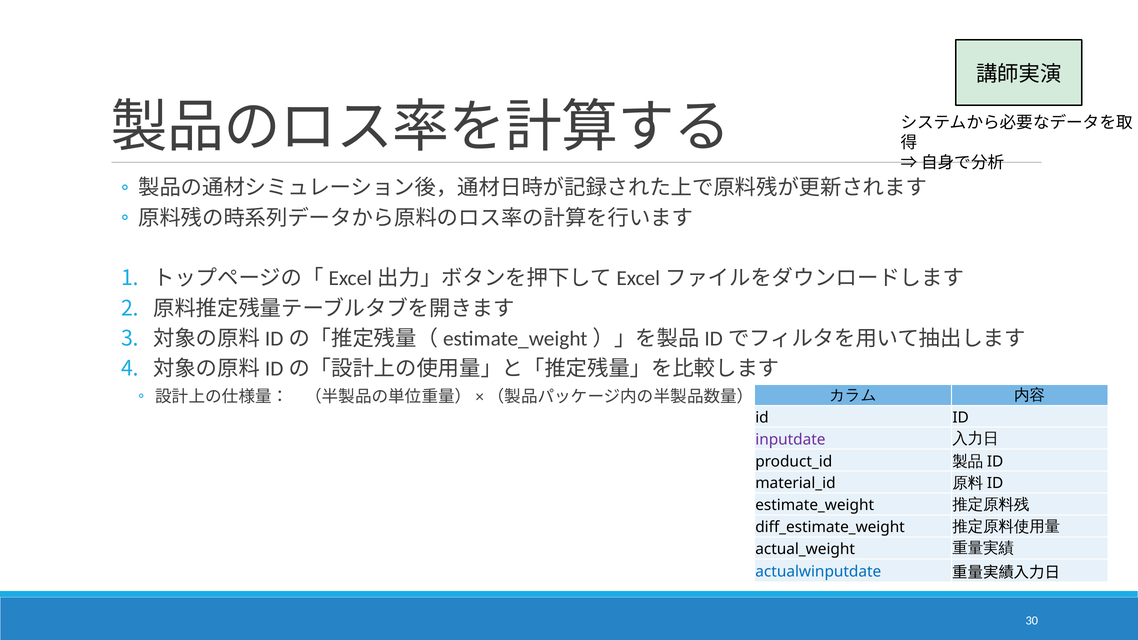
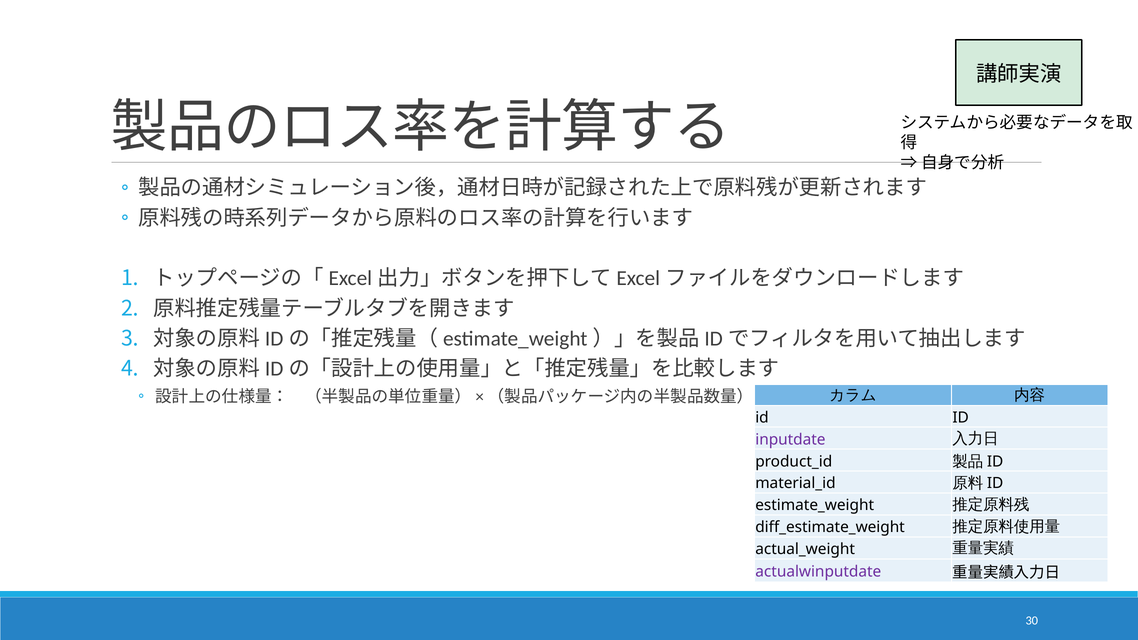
actualwinputdate colour: blue -> purple (818, 572)
